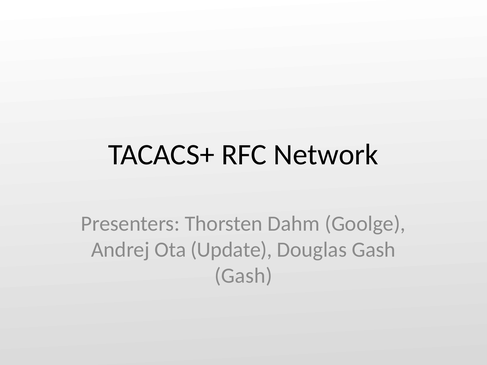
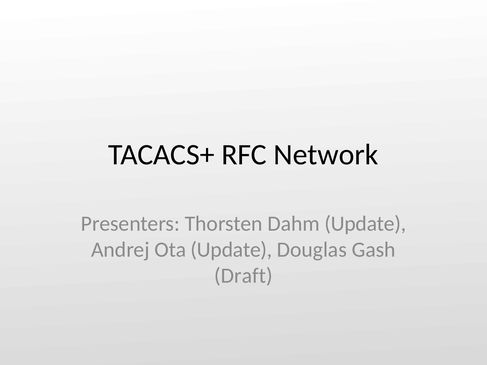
Dahm Goolge: Goolge -> Update (365, 224)
Gash: Gash -> Draft (243, 276)
